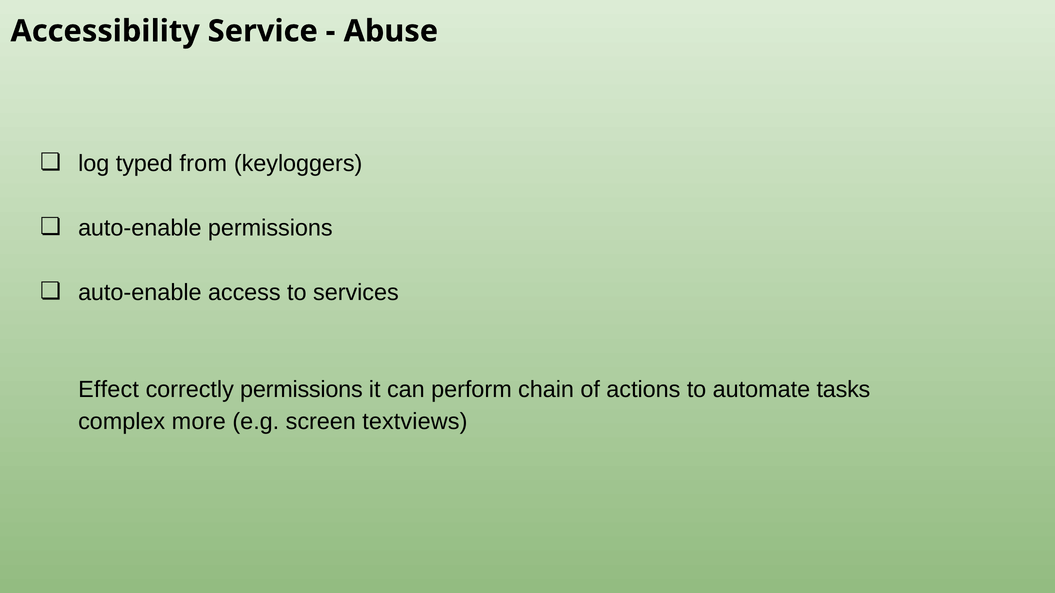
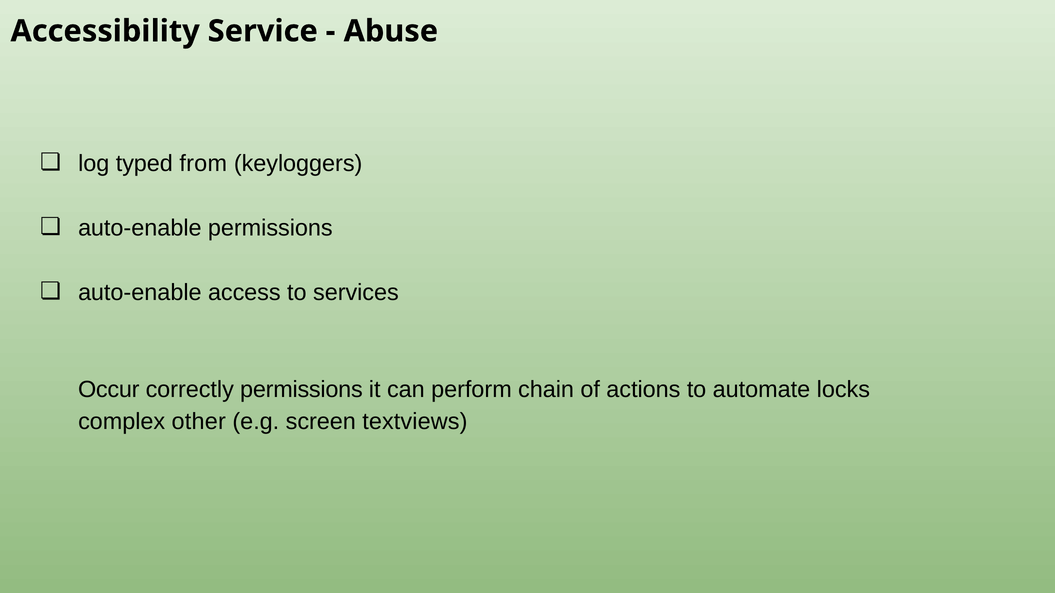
Effect: Effect -> Occur (109, 390)
tasks: tasks -> locks (843, 390)
more: more -> other (199, 422)
